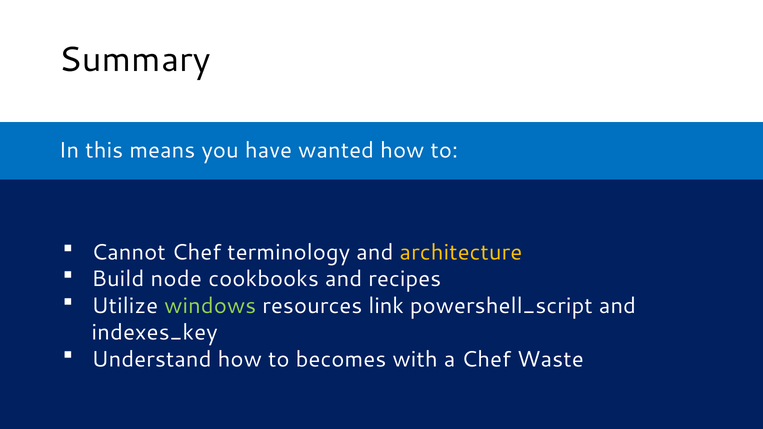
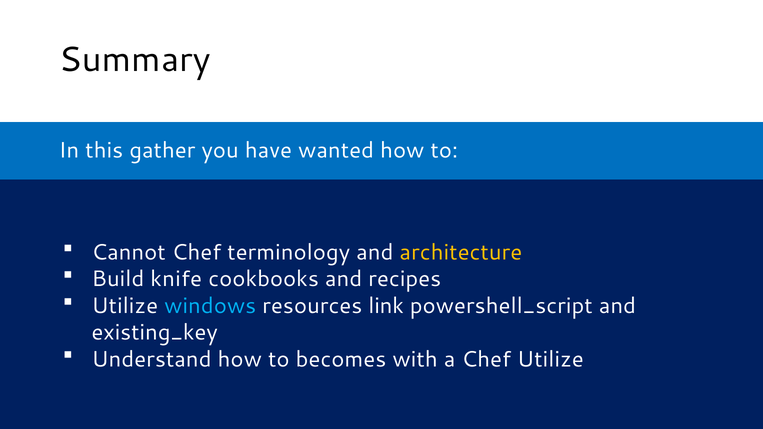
means: means -> gather (162, 151)
node: node -> knife (176, 279)
windows colour: light green -> light blue (210, 306)
indexes_key: indexes_key -> existing_key (155, 333)
Chef Waste: Waste -> Utilize (550, 359)
